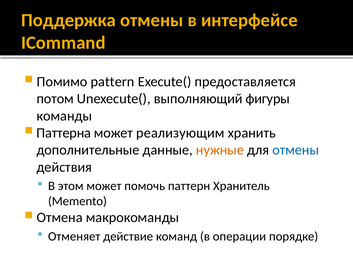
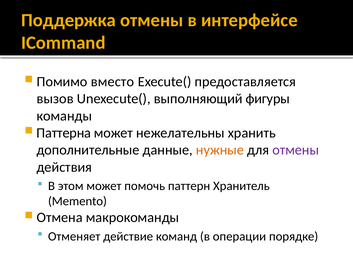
pattern: pattern -> вместо (113, 82)
потом: потом -> вызов (55, 99)
реализующим: реализующим -> нежелательны (180, 133)
отмены colour: blue -> purple (296, 150)
